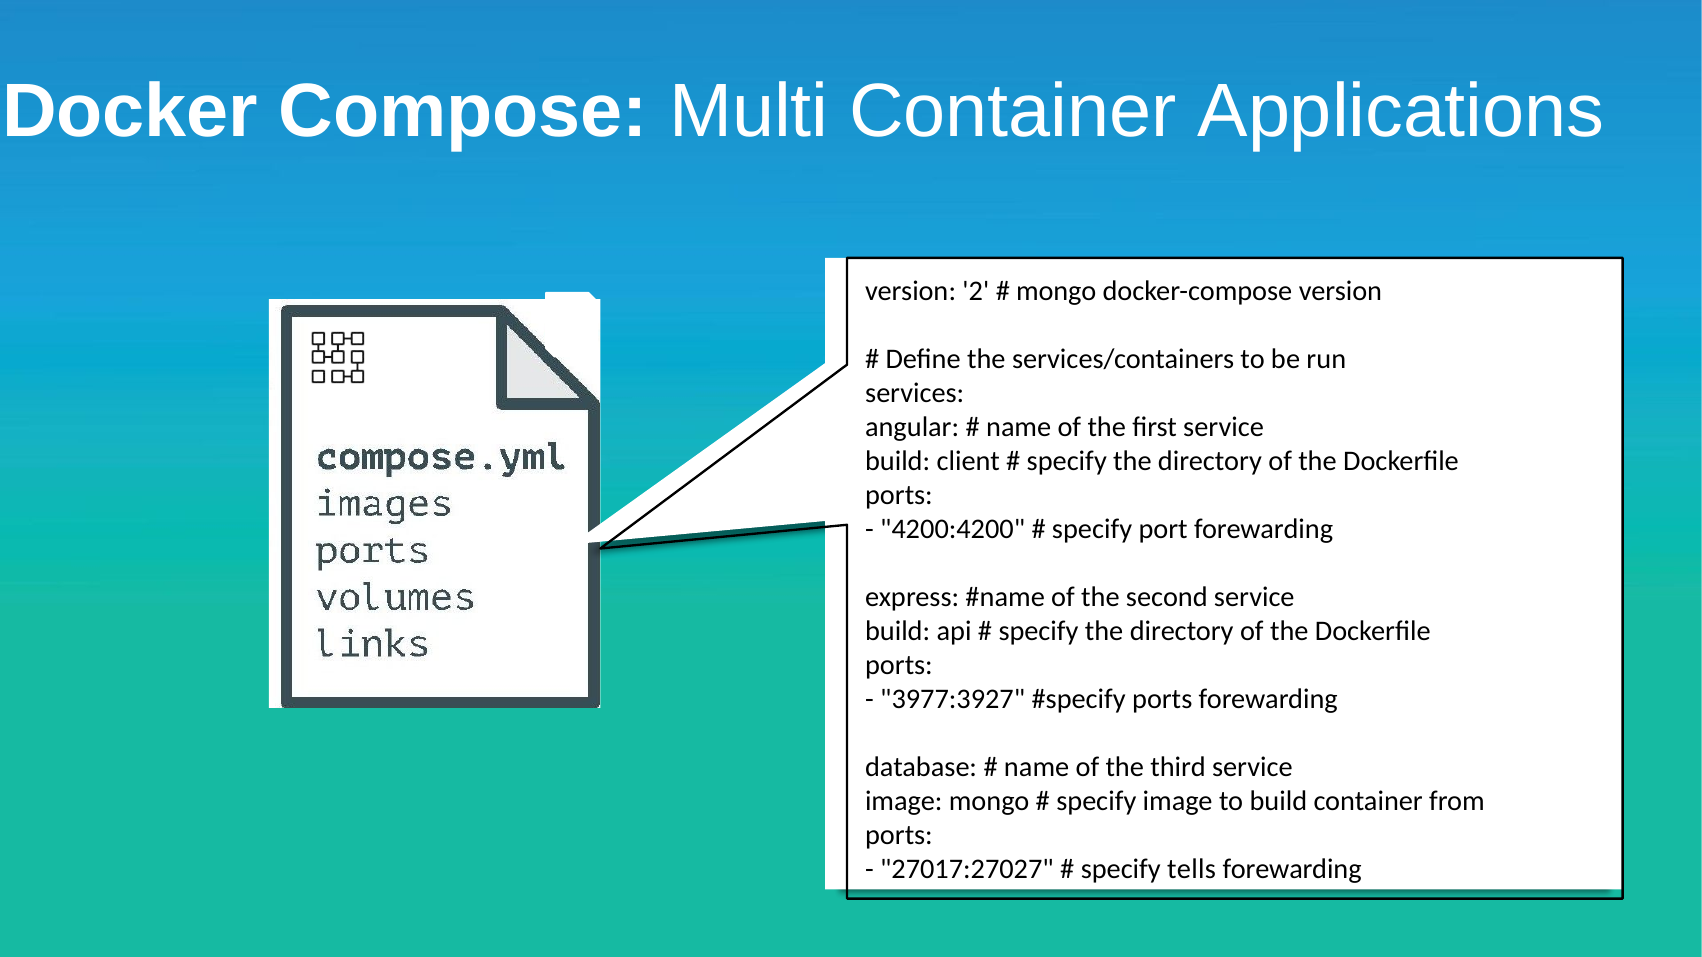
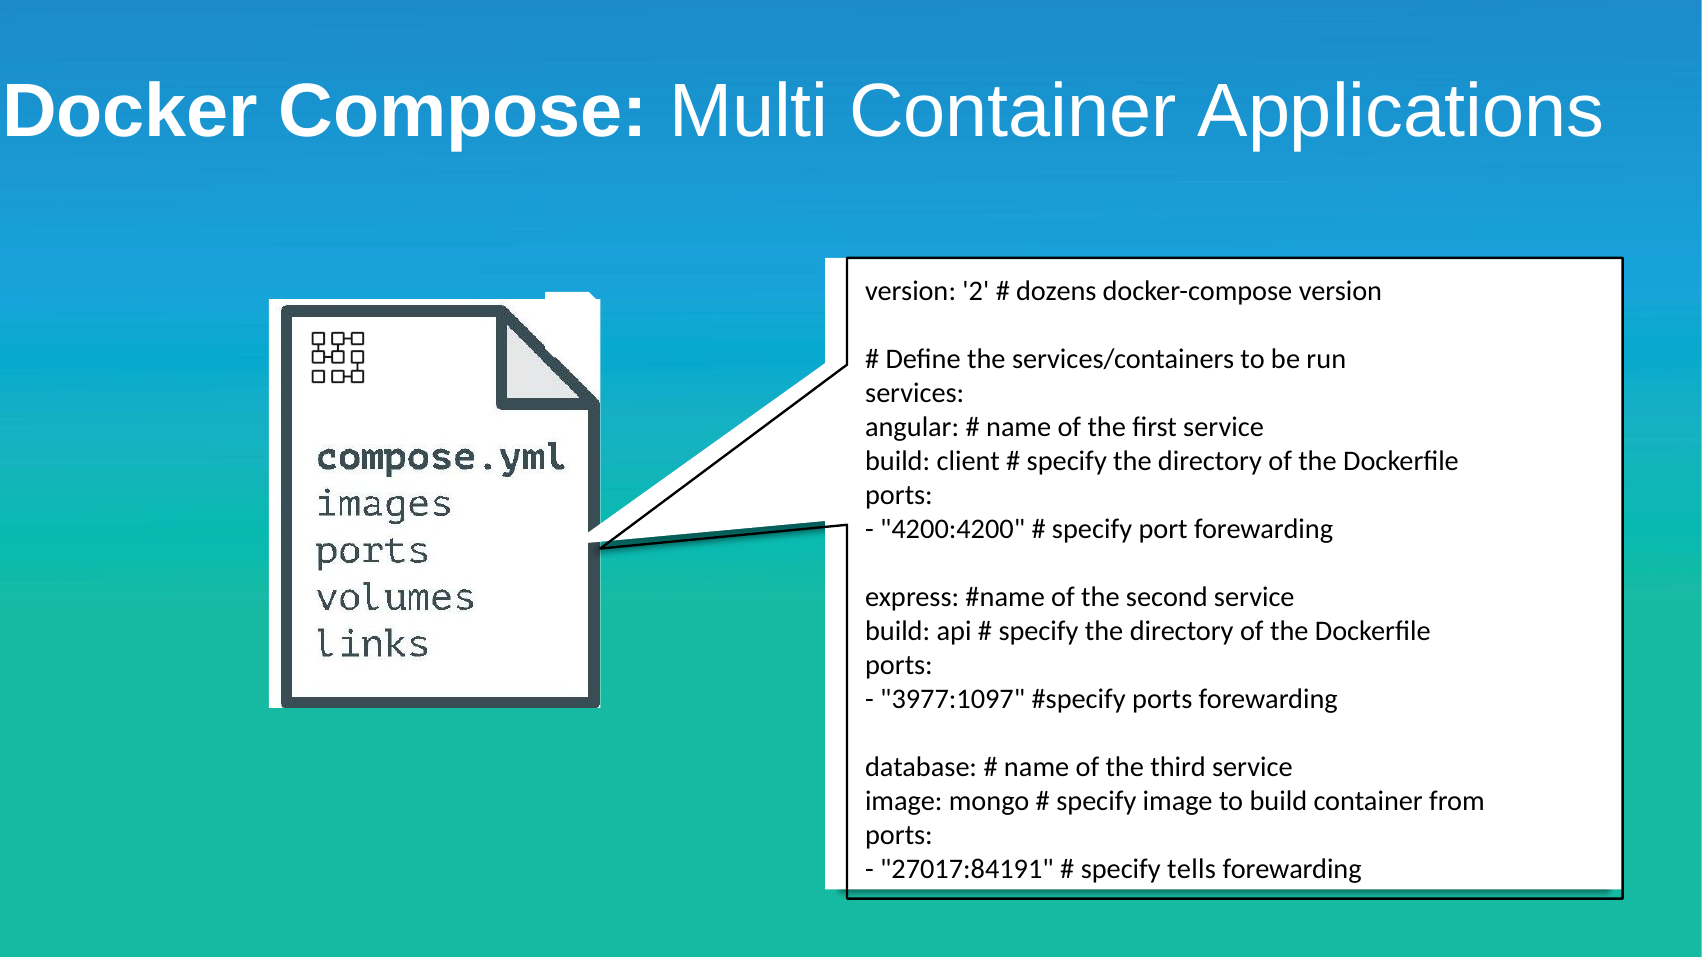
mongo: mongo -> dozens (1056, 291)
3977:3927: 3977:3927 -> 3977:1097 (953, 699)
27017:27027: 27017:27027 -> 27017:84191 (967, 870)
